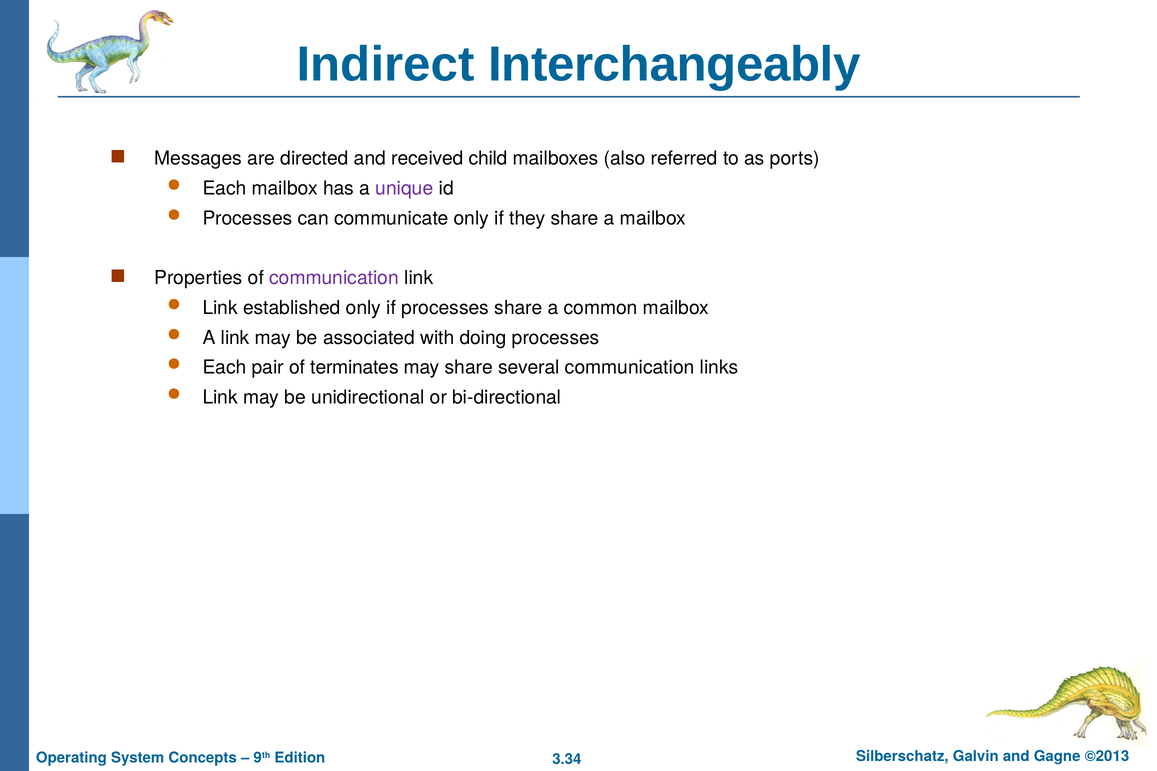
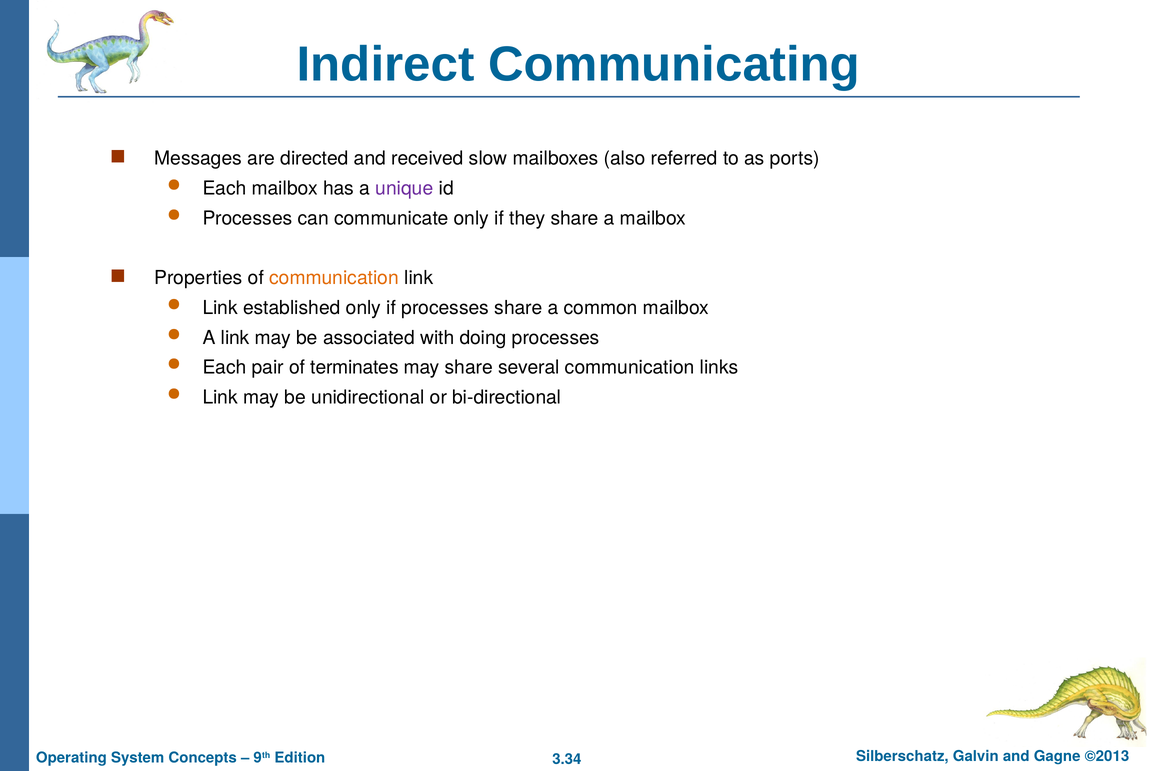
Interchangeably: Interchangeably -> Communicating (674, 64)
child: child -> slow (488, 159)
communication colour: purple -> orange (334, 278)
